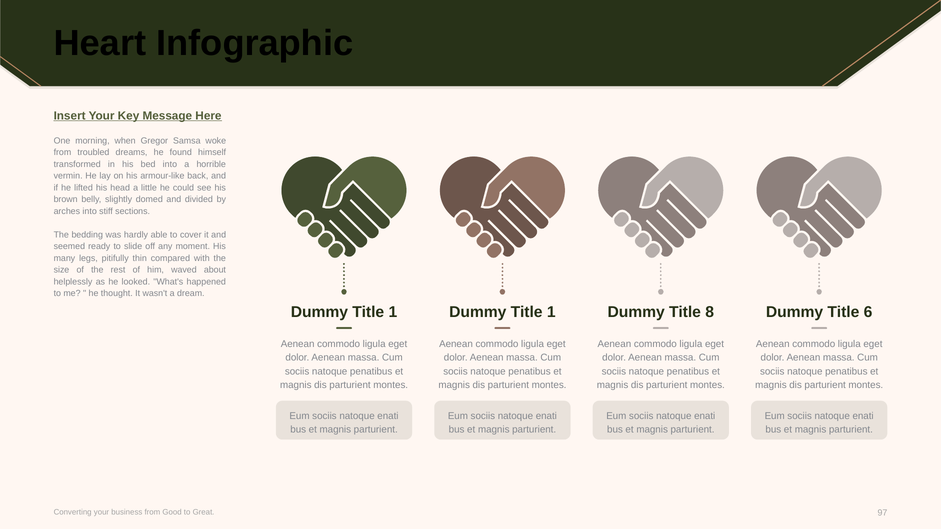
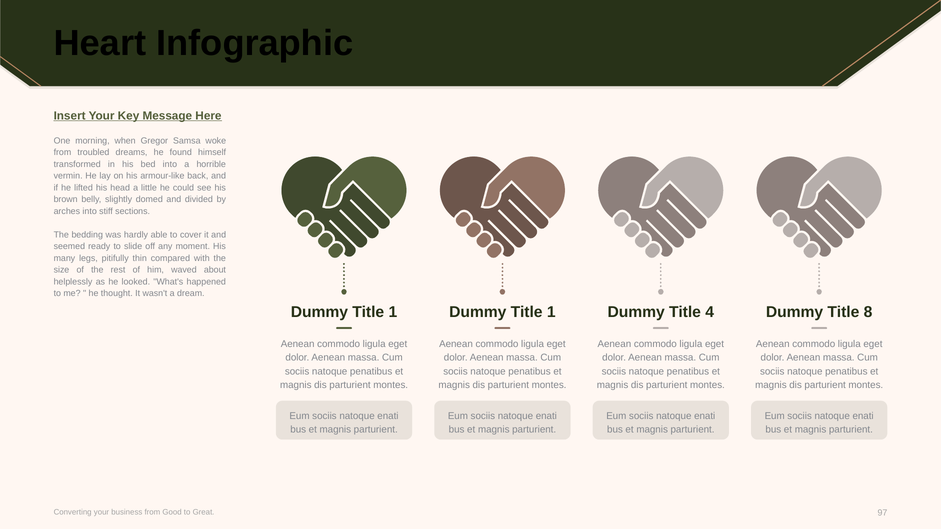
8: 8 -> 4 (710, 312)
6: 6 -> 8 (868, 312)
